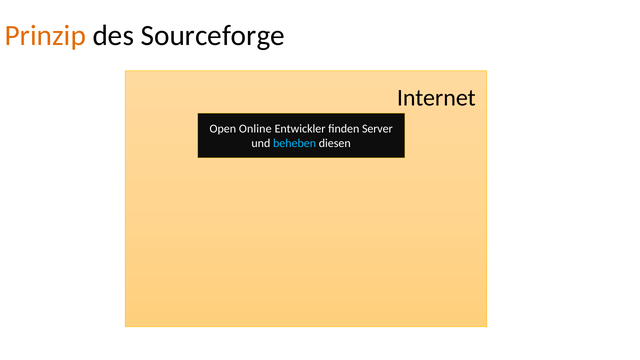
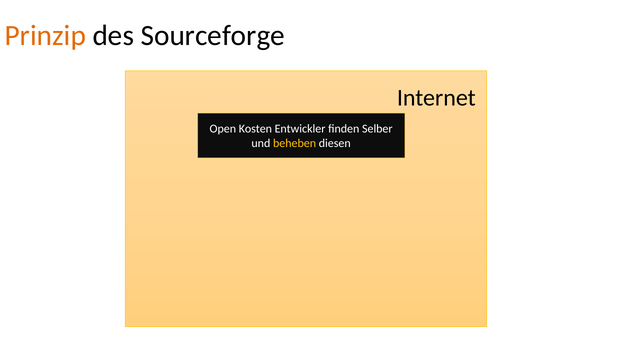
Online: Online -> Kosten (255, 129)
Server: Server -> Selber (377, 129)
beheben colour: light blue -> yellow (295, 143)
